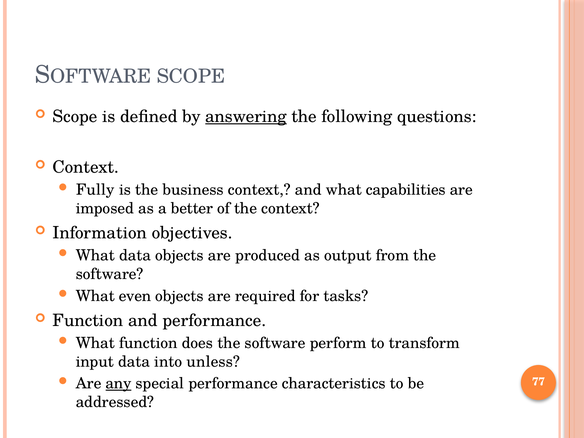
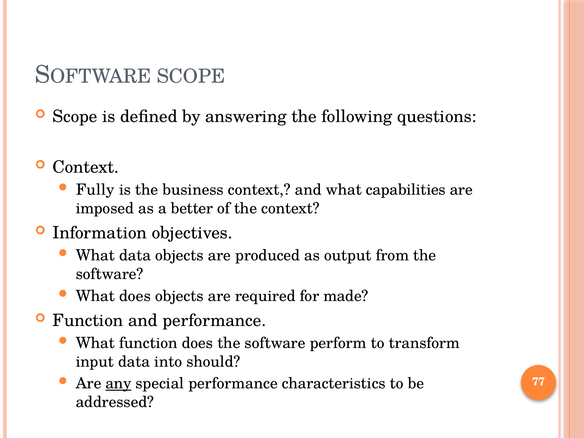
answering underline: present -> none (246, 116)
What even: even -> does (135, 296)
tasks: tasks -> made (346, 296)
unless: unless -> should (213, 362)
